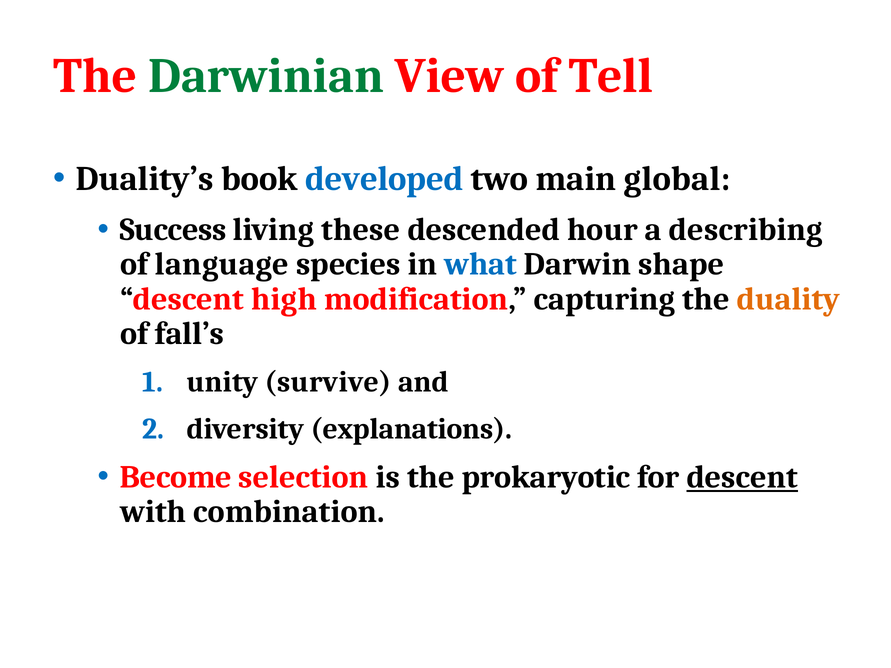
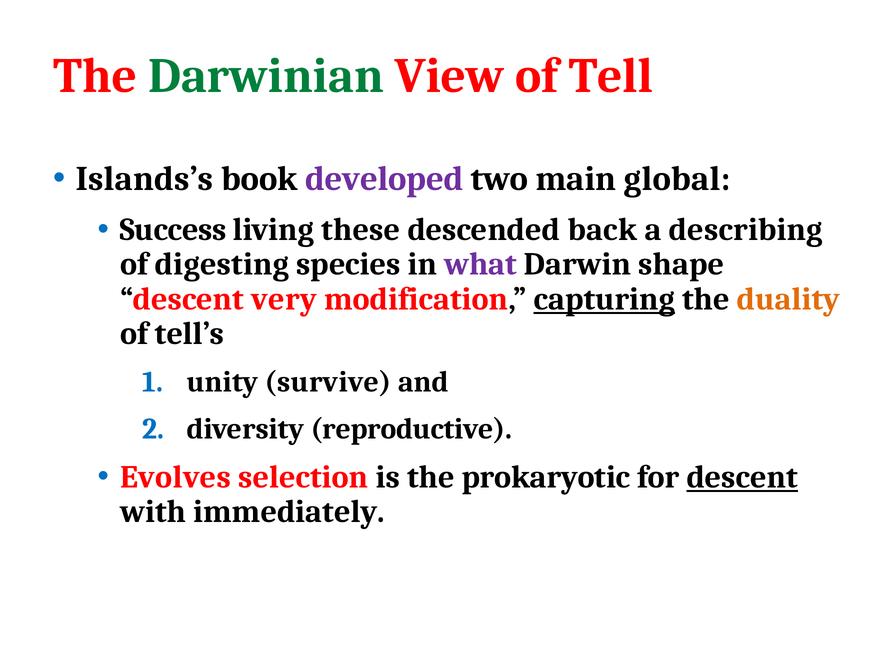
Duality’s: Duality’s -> Islands’s (144, 179)
developed colour: blue -> purple (384, 179)
hour: hour -> back (602, 230)
language: language -> digesting (222, 264)
what colour: blue -> purple (481, 264)
high: high -> very (284, 299)
capturing underline: none -> present (604, 299)
fall’s: fall’s -> tell’s (190, 334)
explanations: explanations -> reproductive (411, 429)
Become: Become -> Evolves (176, 477)
combination: combination -> immediately (289, 512)
